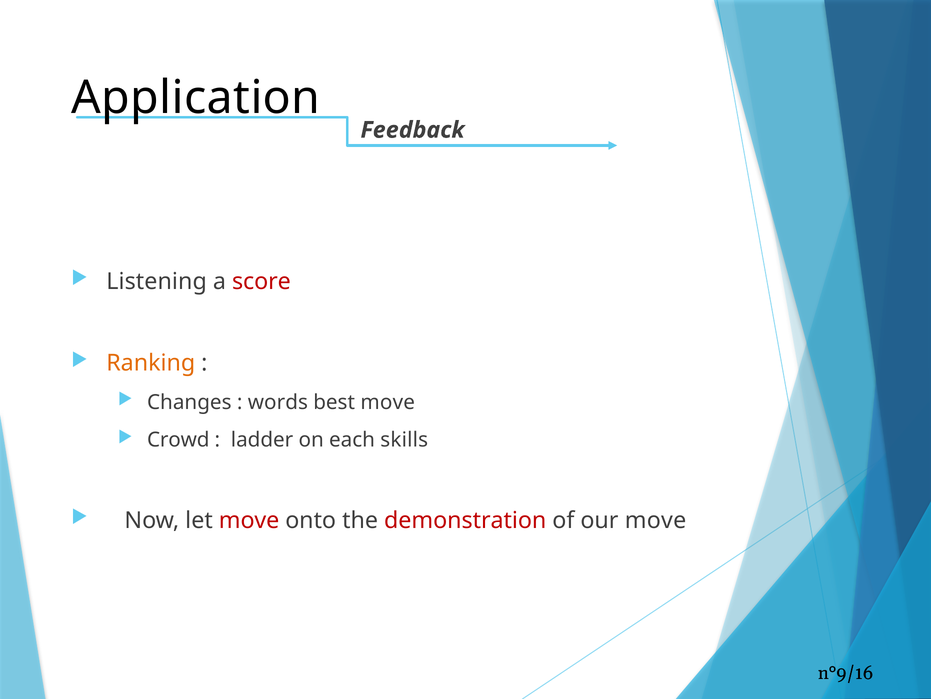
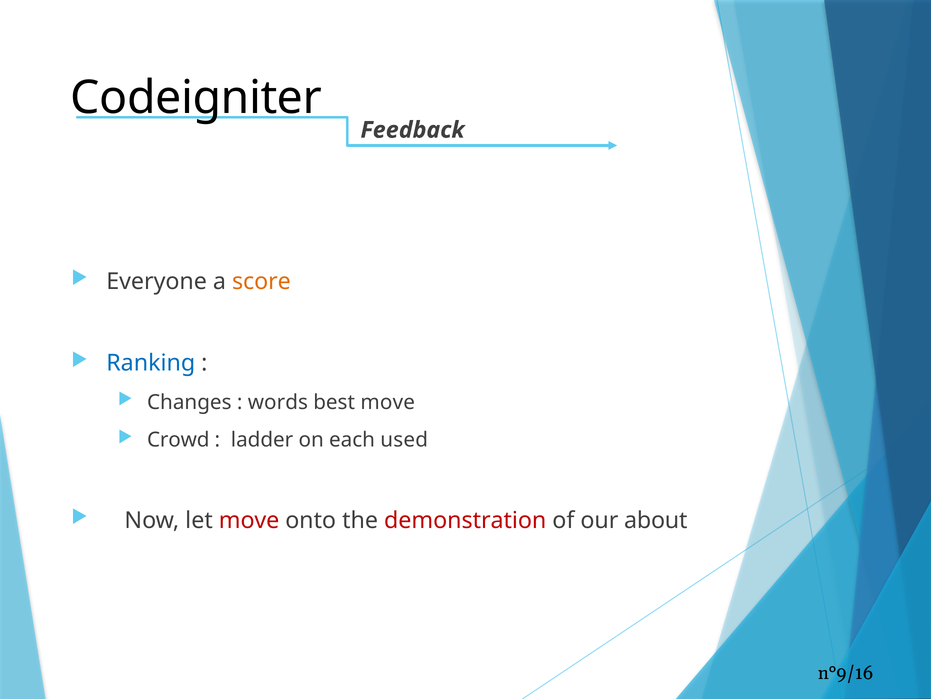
Application: Application -> Codeigniter (196, 98)
Listening: Listening -> Everyone (157, 281)
score colour: red -> orange (261, 281)
Ranking colour: orange -> blue (151, 363)
skills: skills -> used (404, 440)
our move: move -> about (656, 520)
